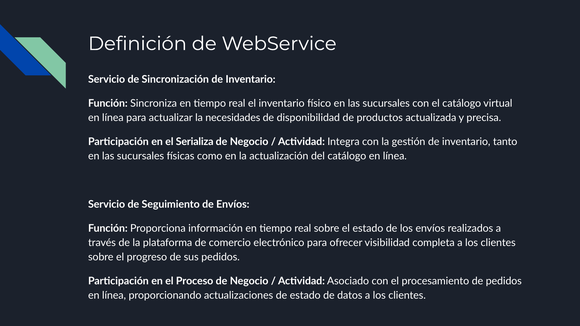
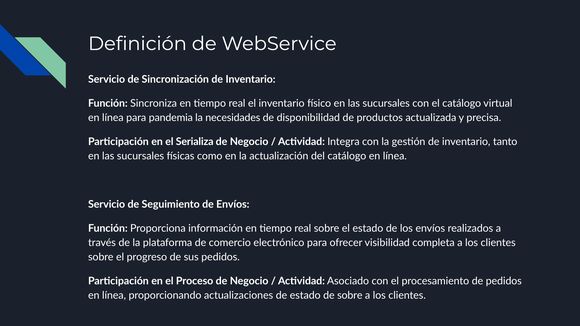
actualizar: actualizar -> pandemia (171, 118)
de datos: datos -> sobre (350, 296)
